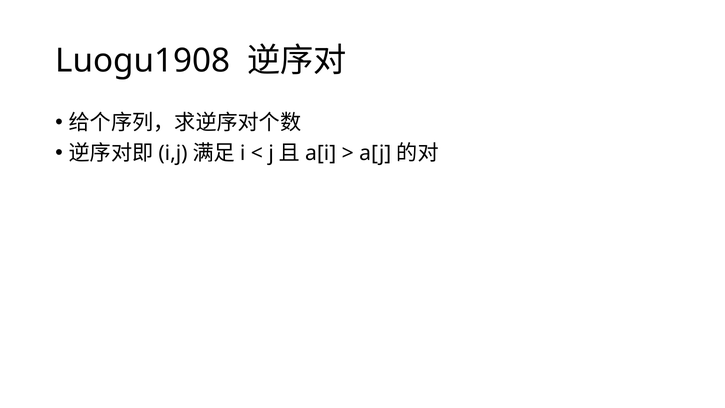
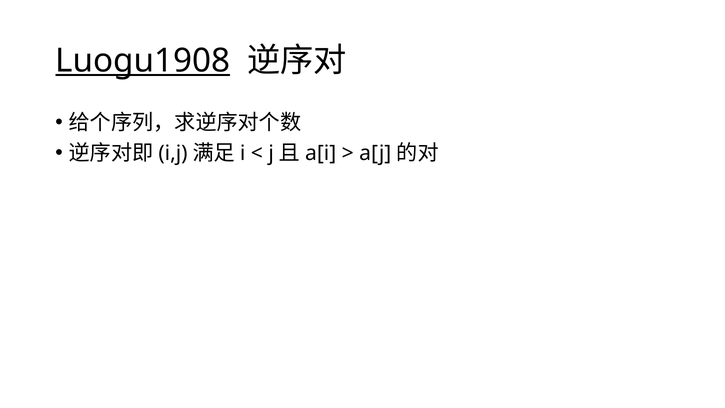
Luogu1908 underline: none -> present (143, 61)
